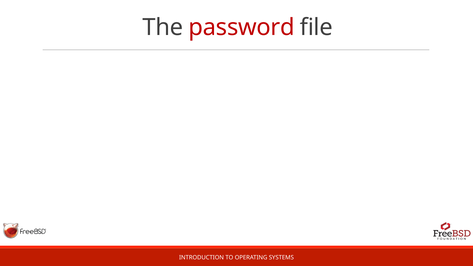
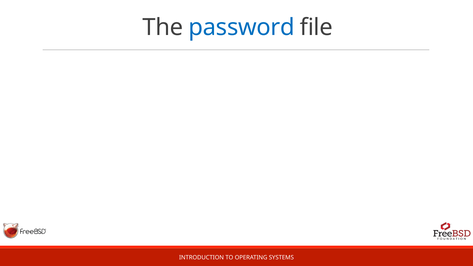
password colour: red -> blue (242, 28)
